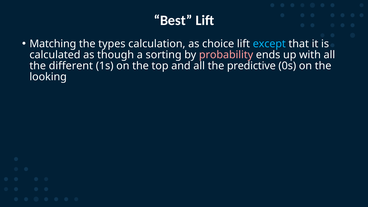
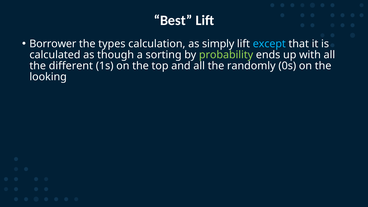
Matching: Matching -> Borrower (53, 44)
choice: choice -> simply (218, 44)
probability colour: pink -> light green (226, 55)
predictive: predictive -> randomly (251, 66)
